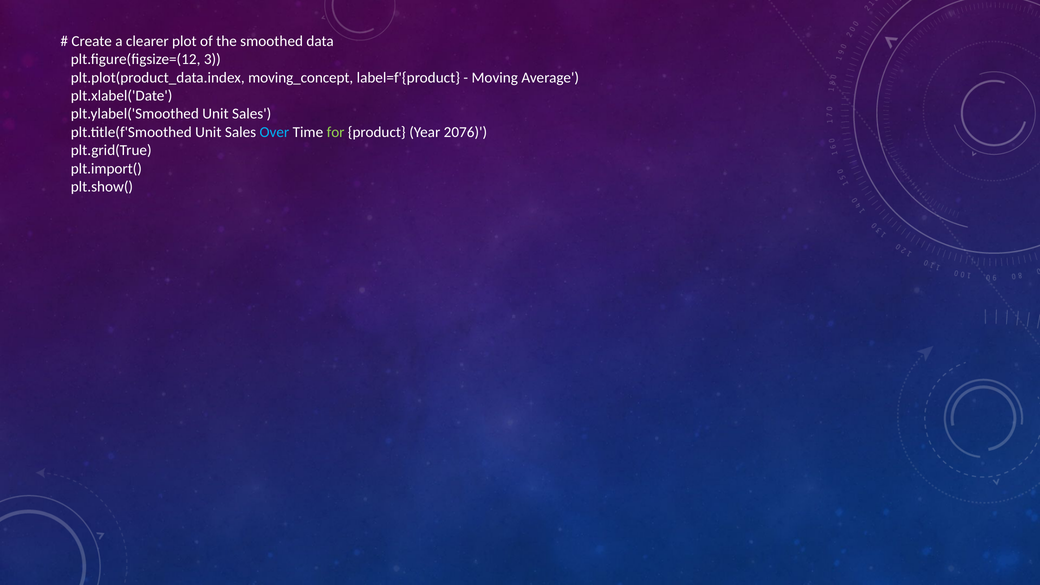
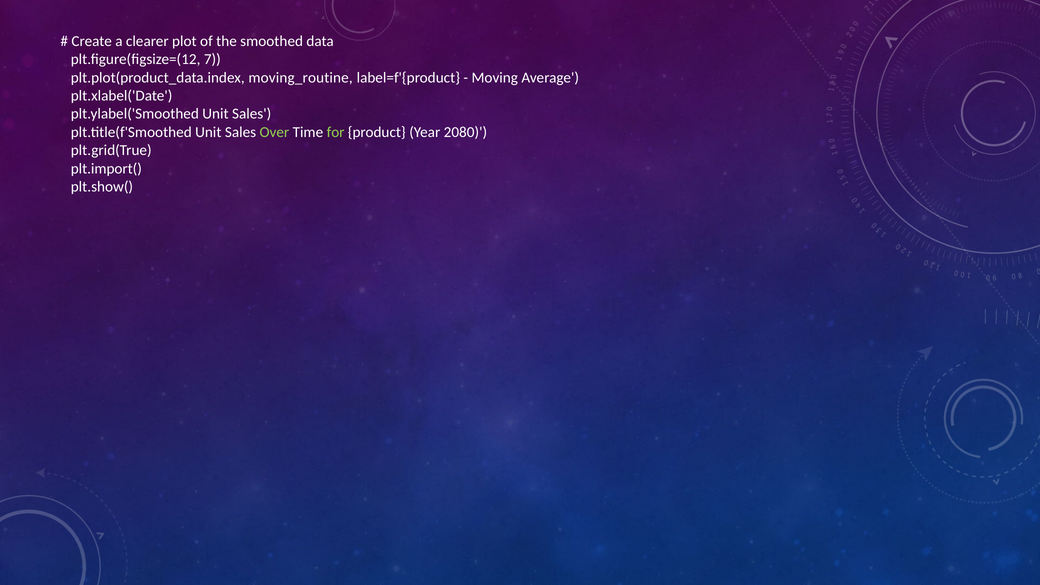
3: 3 -> 7 (212, 59)
moving_concept: moving_concept -> moving_routine (301, 78)
Over colour: light blue -> light green (274, 132)
2076: 2076 -> 2080 (465, 132)
